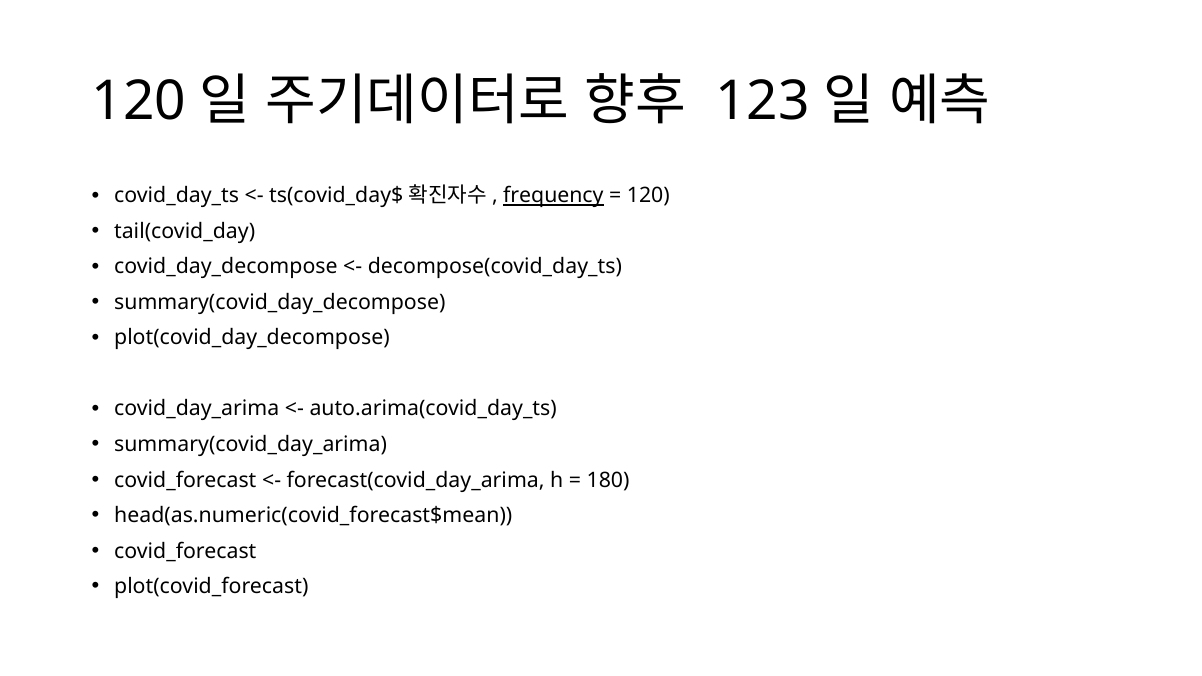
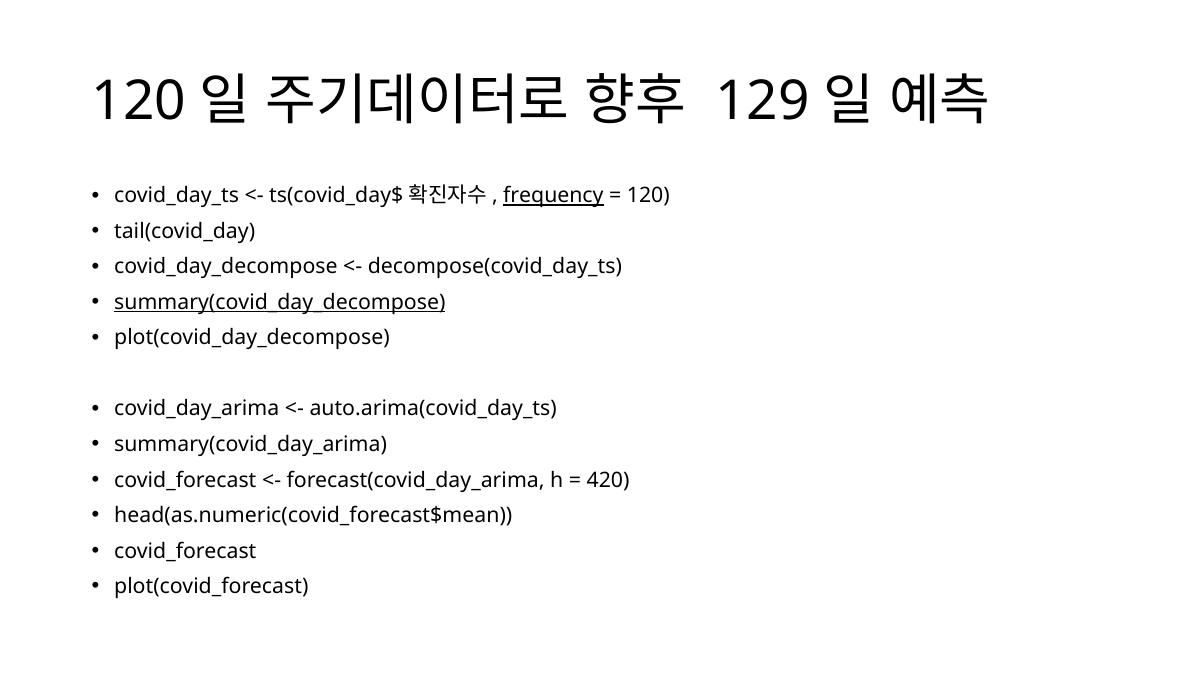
123: 123 -> 129 (763, 101)
summary(covid_day_decompose underline: none -> present (280, 302)
180: 180 -> 420 (608, 480)
